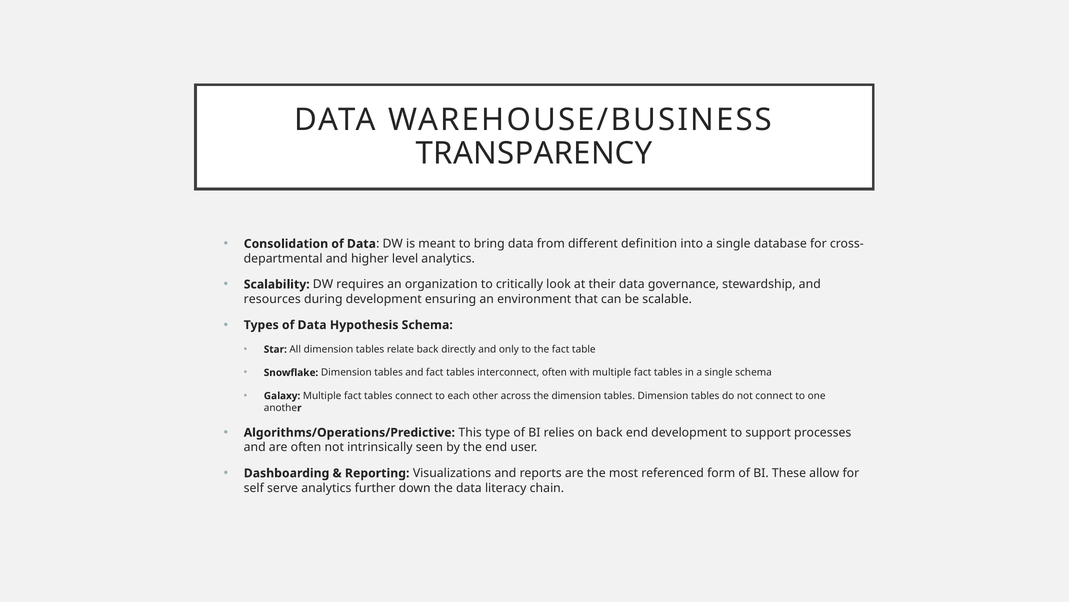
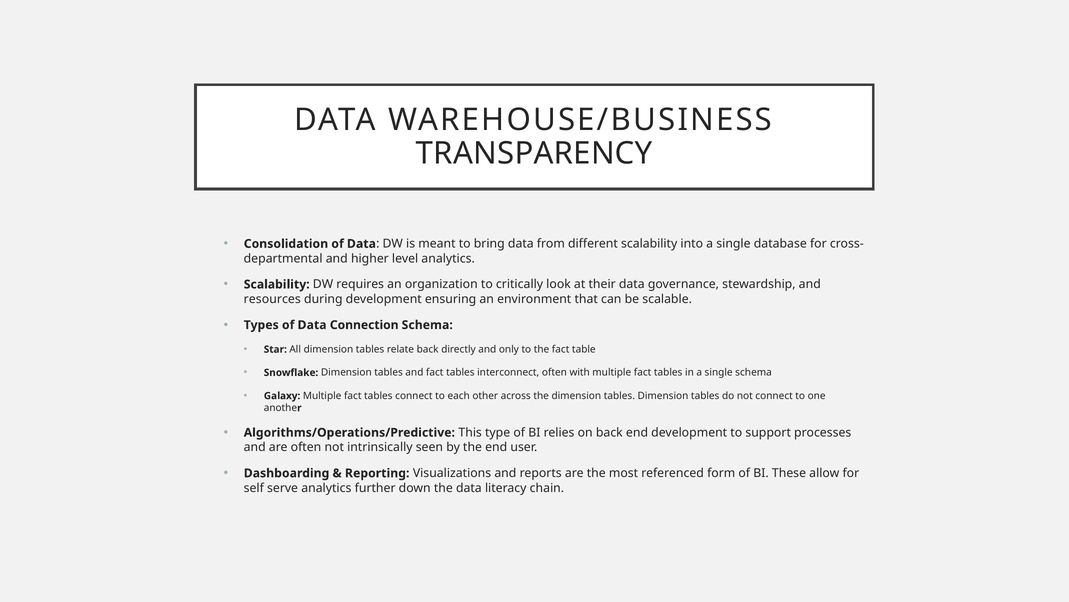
different definition: definition -> scalability (649, 244)
Hypothesis: Hypothesis -> Connection (364, 325)
